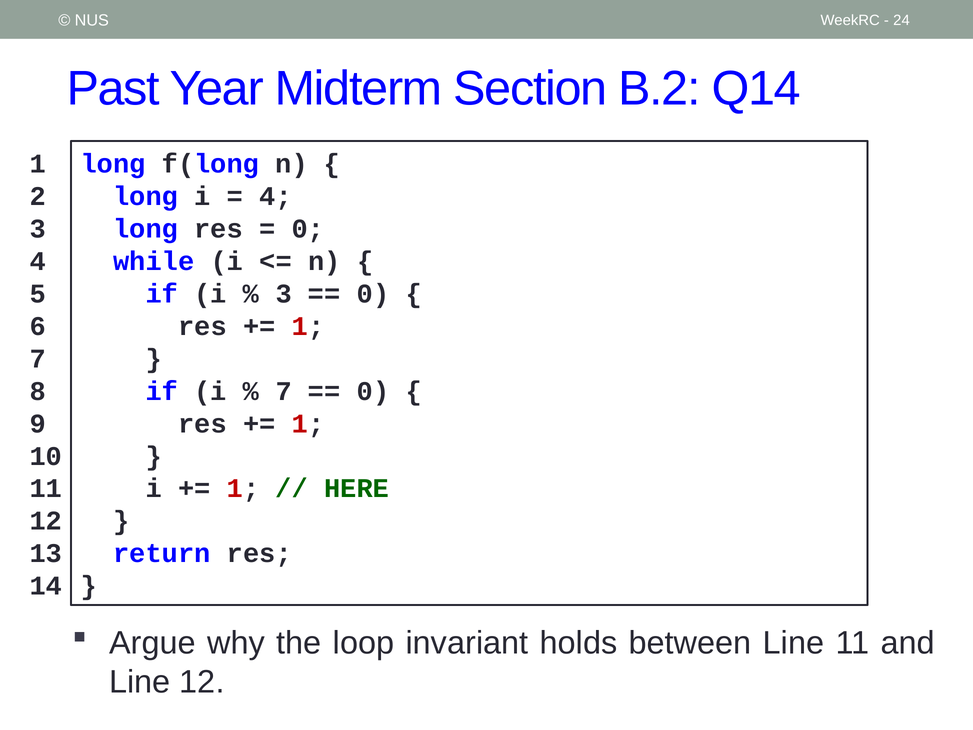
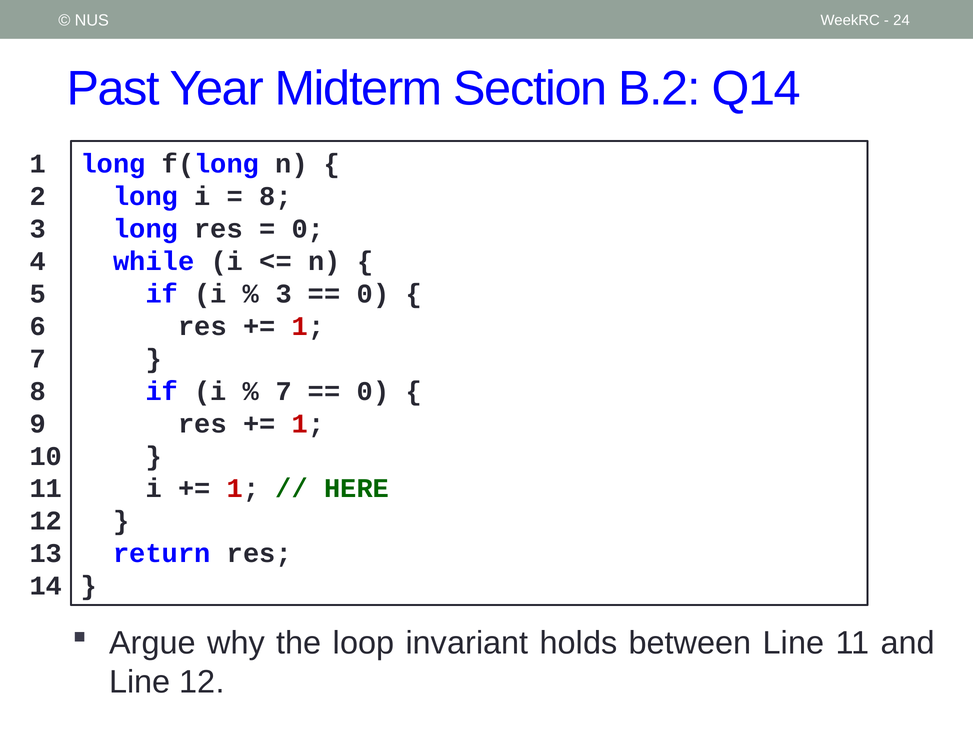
4: 4 -> 8 (276, 196)
